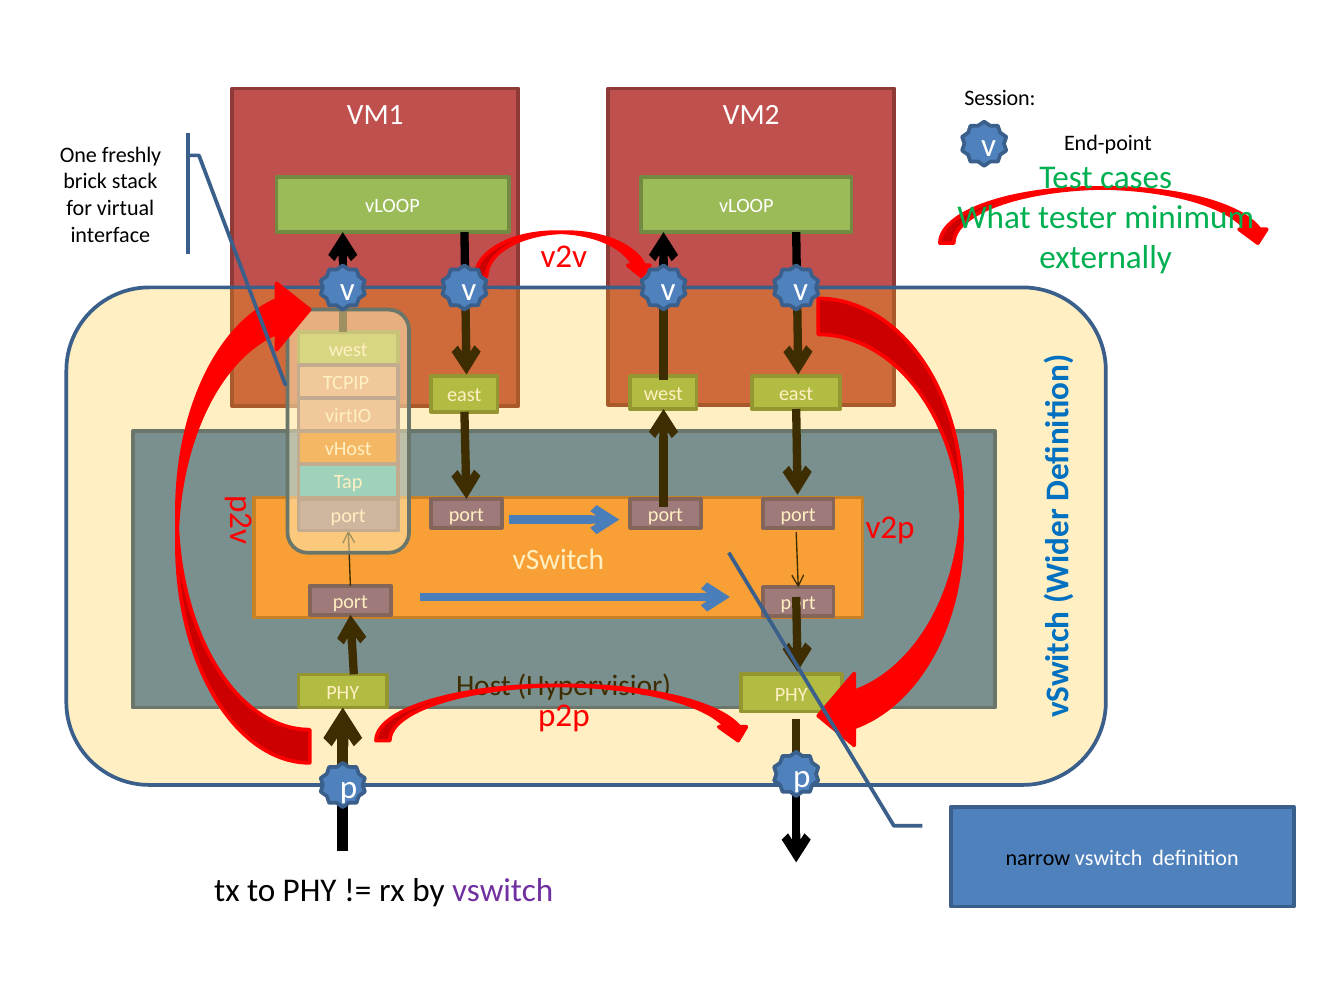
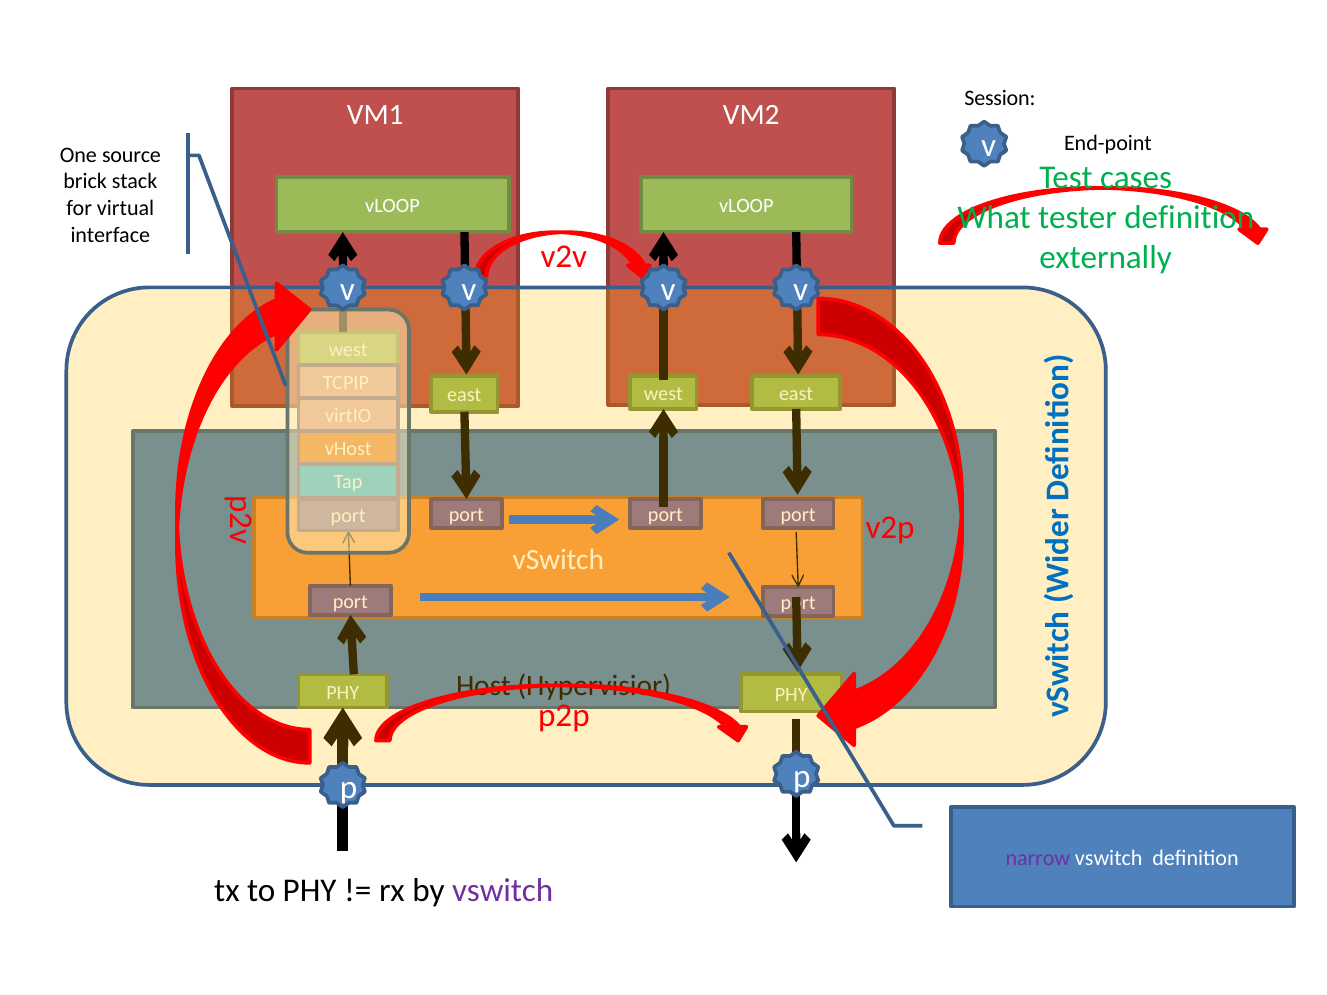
freshly: freshly -> source (131, 155)
tester minimum: minimum -> definition (1189, 218)
narrow colour: black -> purple (1038, 859)
